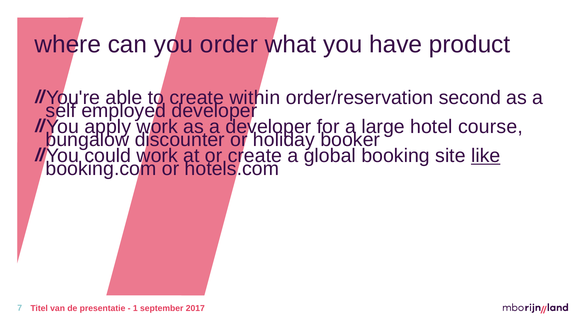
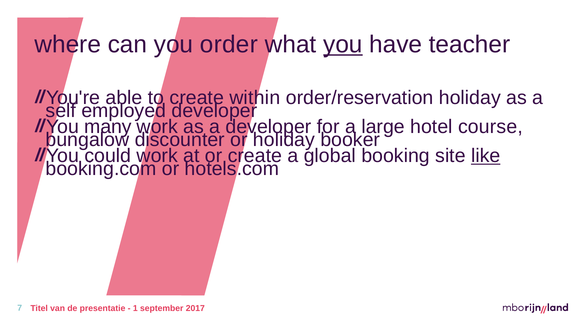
you underline: none -> present (343, 44)
product: product -> teacher (470, 44)
order/reservation second: second -> holiday (470, 98)
apply: apply -> many (108, 127)
